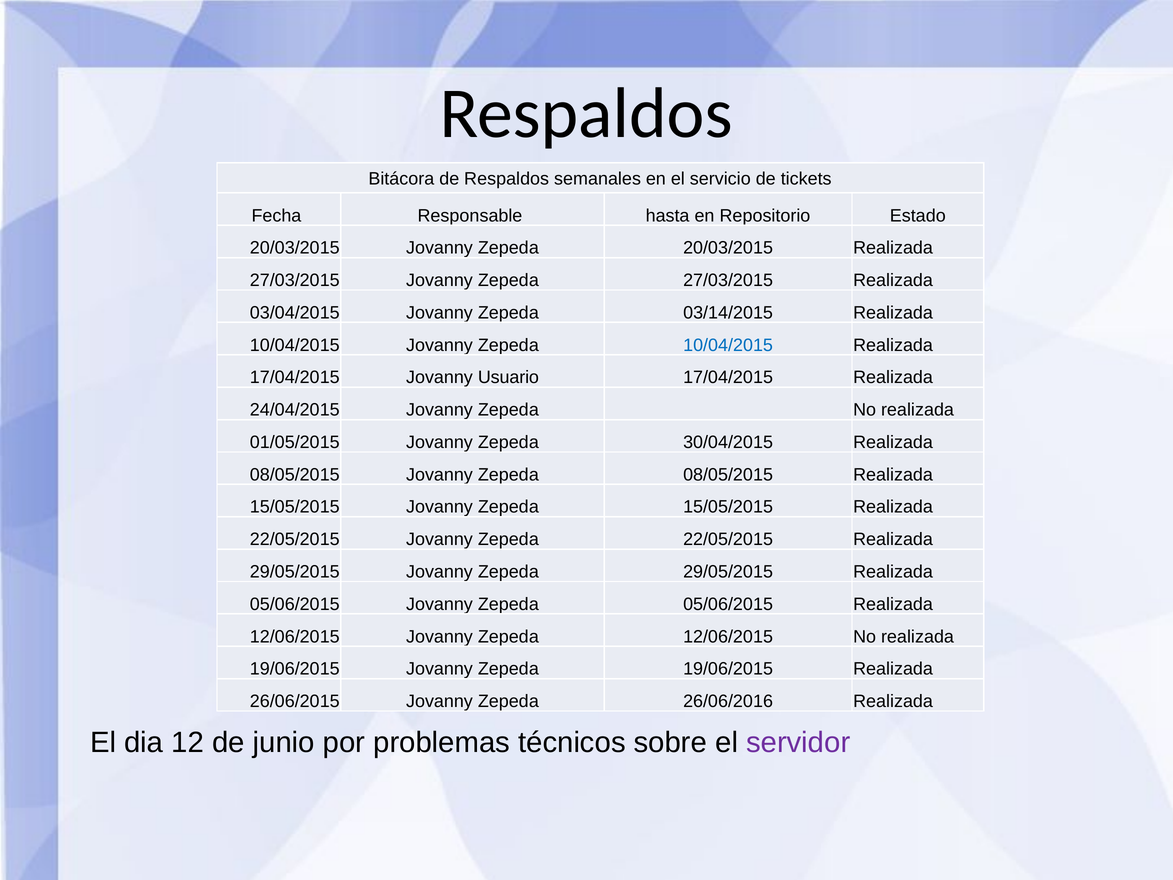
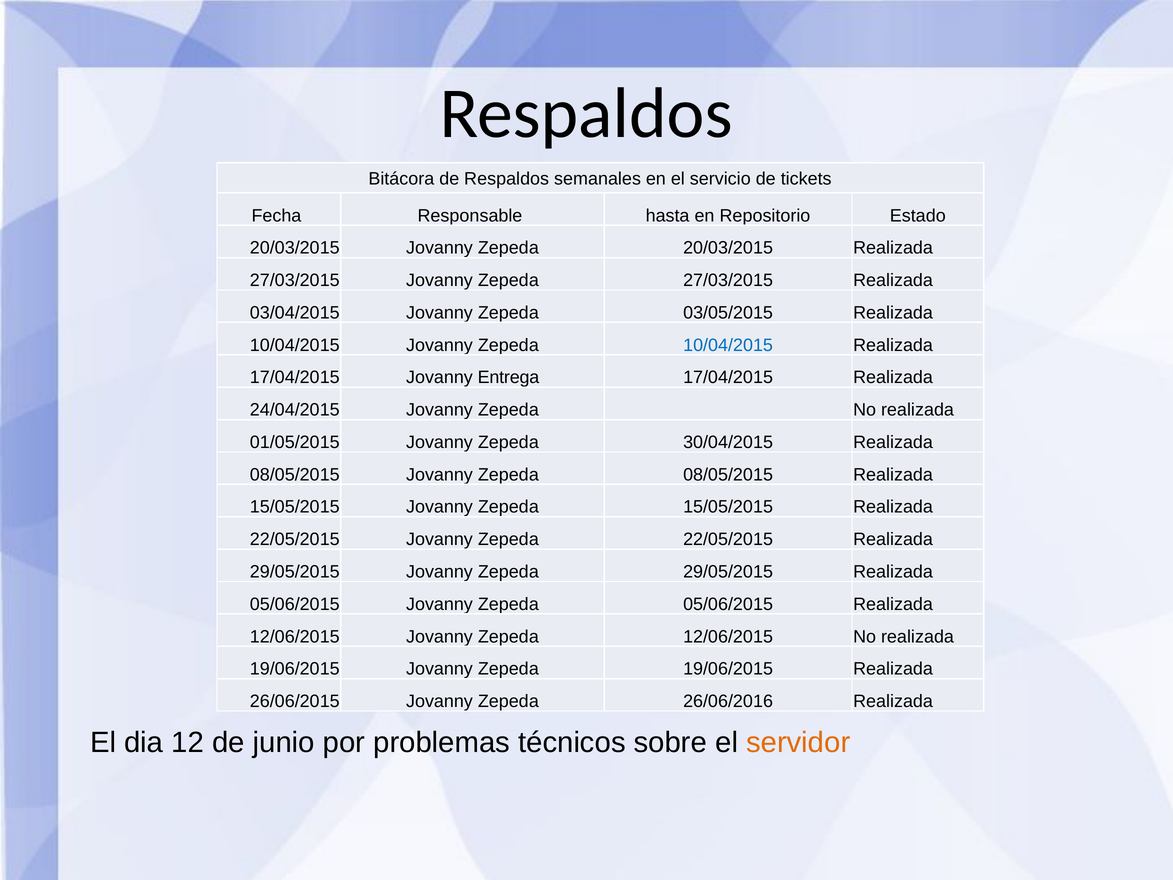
03/14/2015: 03/14/2015 -> 03/05/2015 (728, 313)
Usuario: Usuario -> Entrega (508, 377)
servidor colour: purple -> orange (798, 742)
